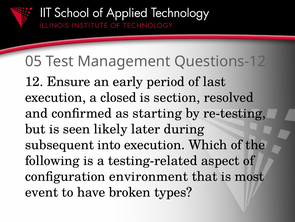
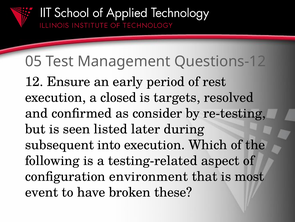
last: last -> rest (214, 82)
section: section -> targets (177, 97)
starting: starting -> consider (157, 113)
likely: likely -> listed (111, 129)
types: types -> these (173, 192)
